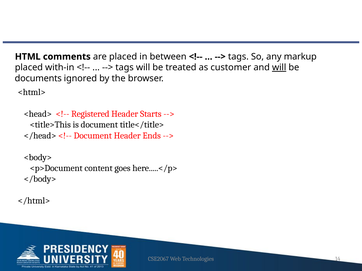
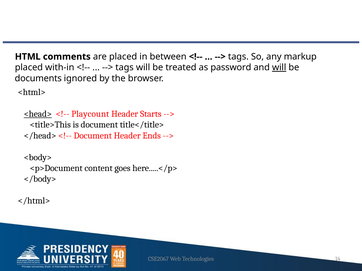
customer: customer -> password (231, 68)
<head> underline: none -> present (38, 114)
Registered: Registered -> Playcount (90, 114)
